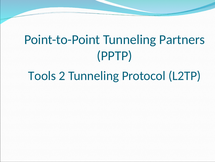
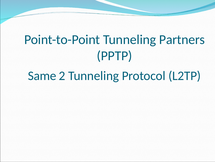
Tools: Tools -> Same (42, 75)
